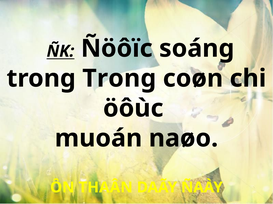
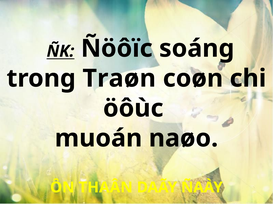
trong Trong: Trong -> Traøn (119, 79)
